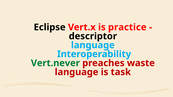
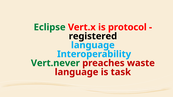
Eclipse colour: black -> green (50, 27)
practice: practice -> protocol (127, 27)
descriptor: descriptor -> registered (93, 36)
